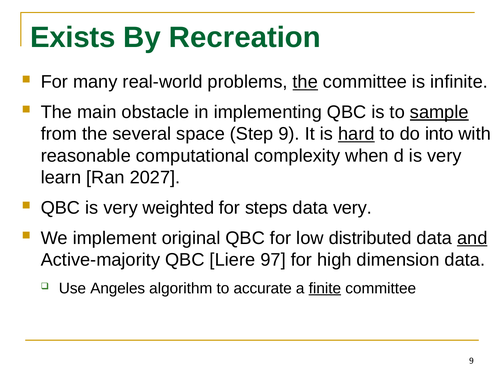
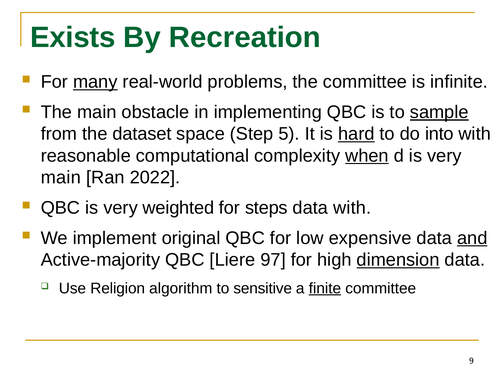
many underline: none -> present (95, 82)
the underline: present -> none (305, 82)
several: several -> dataset (142, 134)
Step 9: 9 -> 5 (289, 134)
when underline: none -> present (367, 156)
learn: learn -> main (61, 178)
2027: 2027 -> 2022 (155, 178)
data very: very -> with (352, 208)
distributed: distributed -> expensive (370, 238)
dimension underline: none -> present (398, 260)
Angeles: Angeles -> Religion (118, 288)
accurate: accurate -> sensitive (263, 288)
